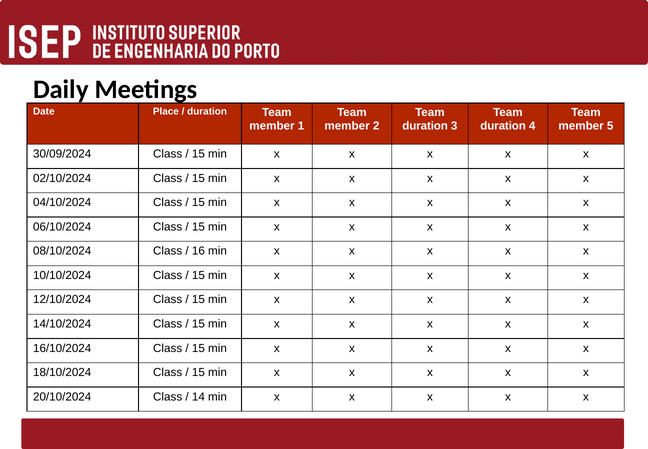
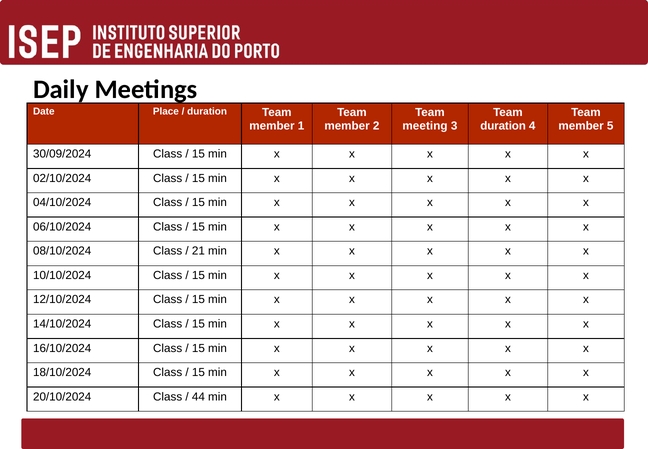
duration: duration -> meeting (425, 126)
16: 16 -> 21 (198, 251)
14: 14 -> 44 (198, 396)
